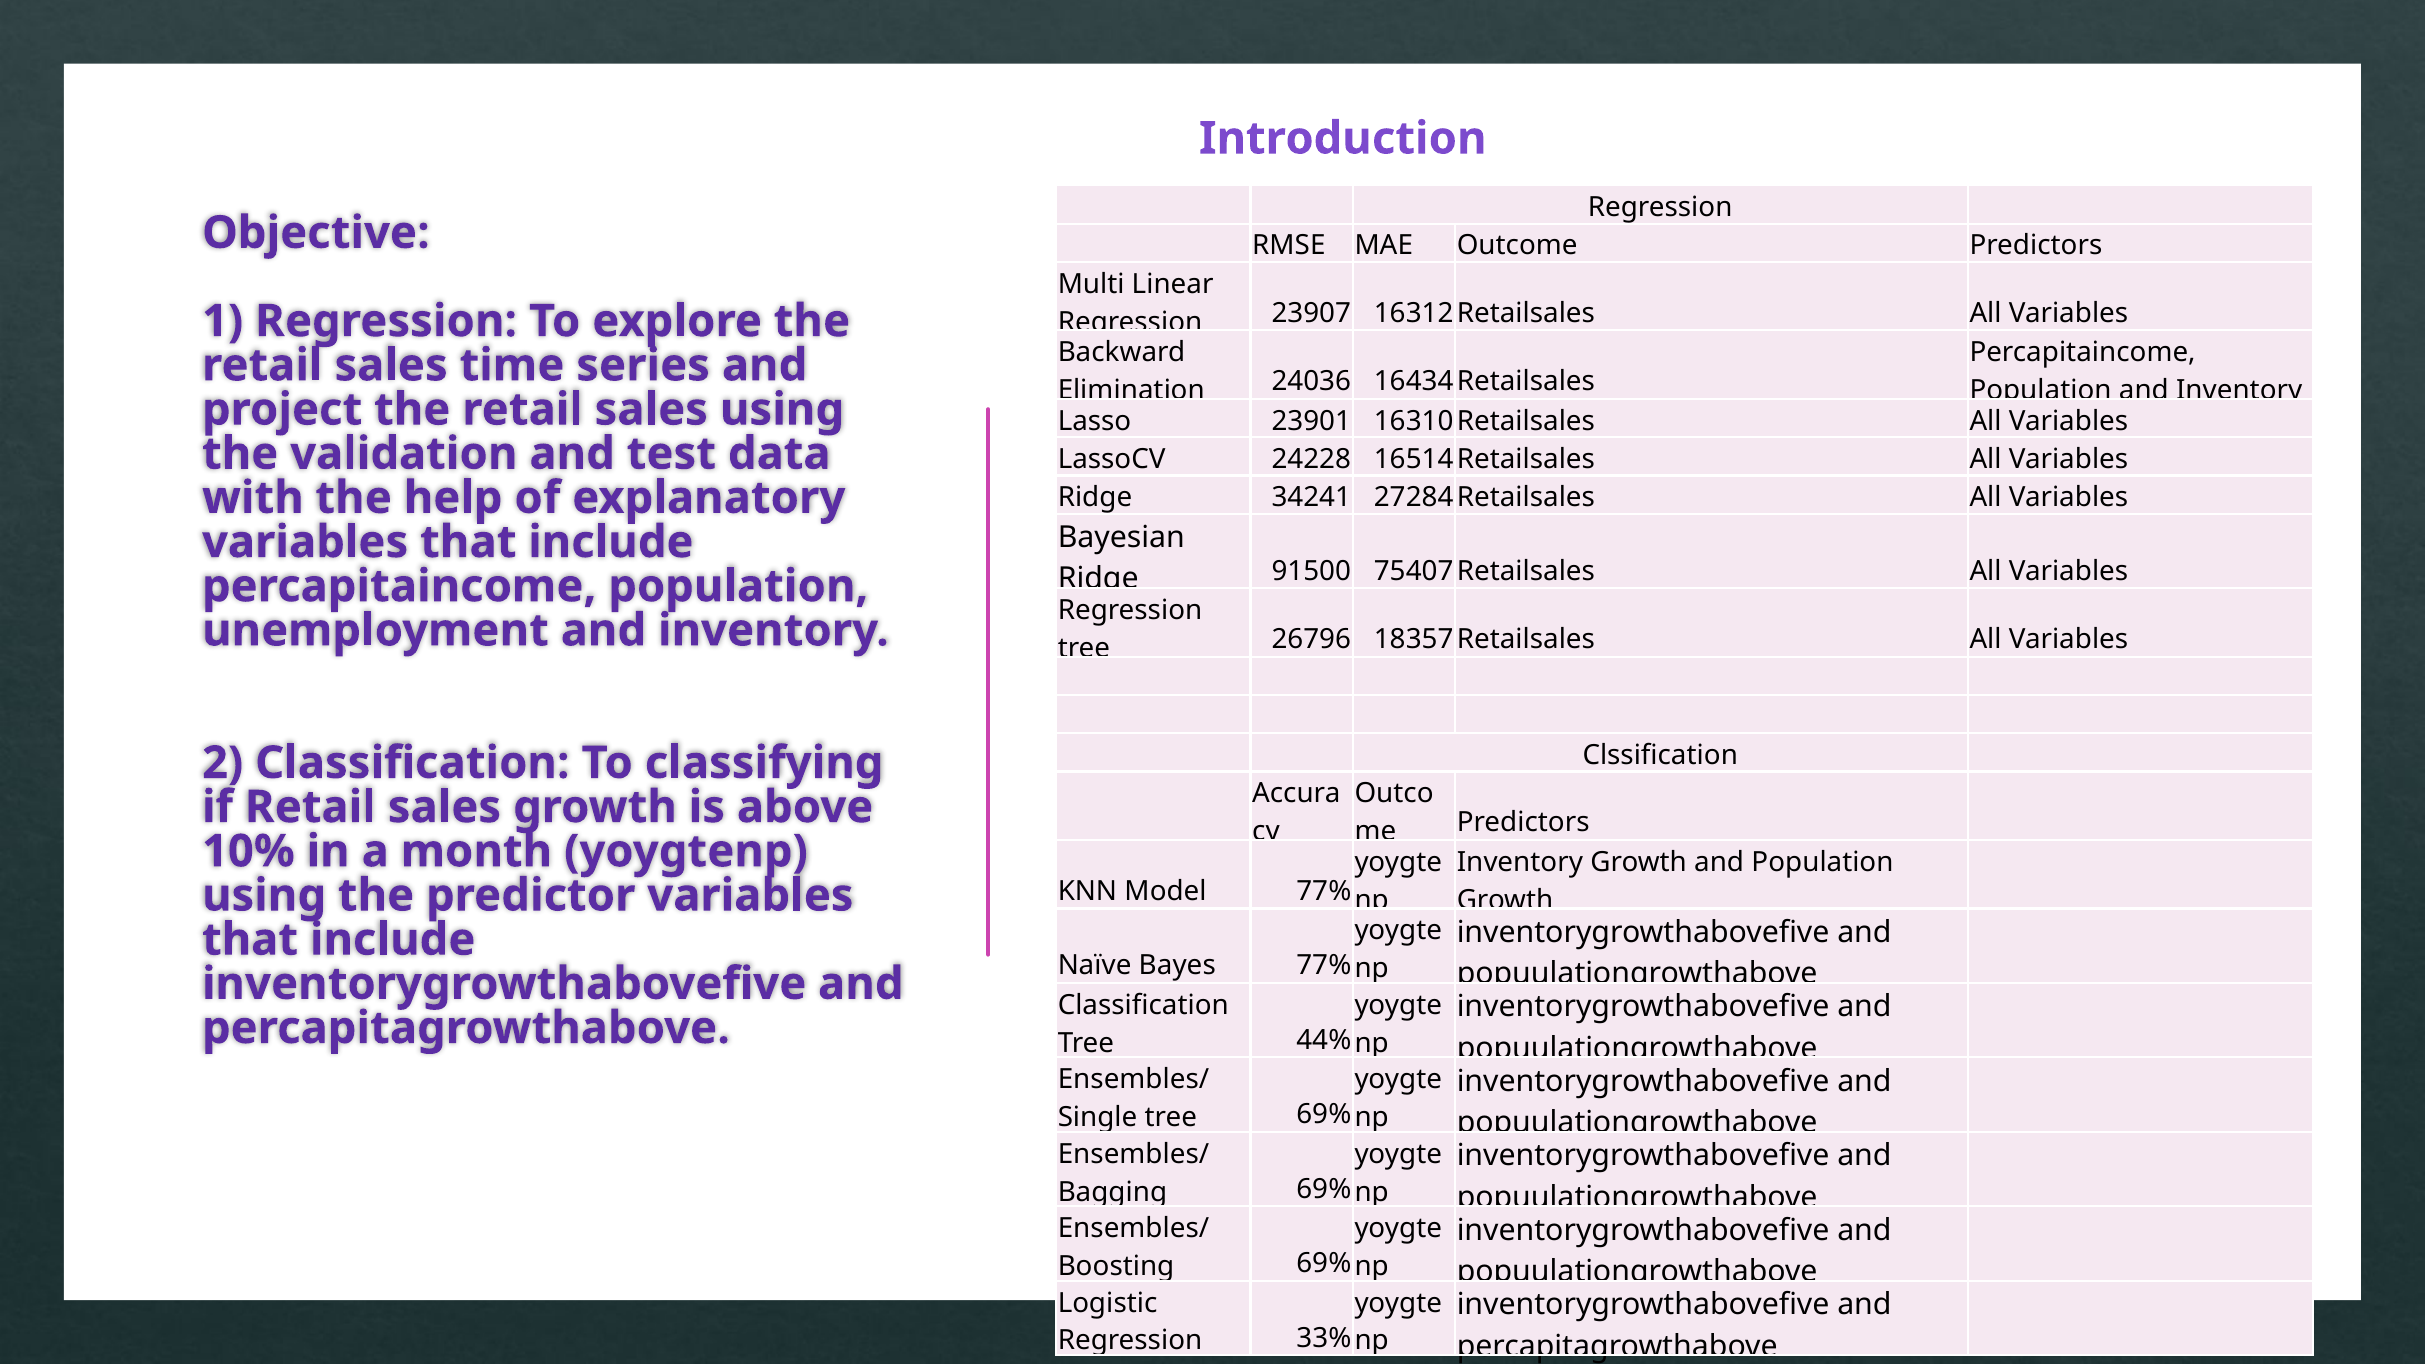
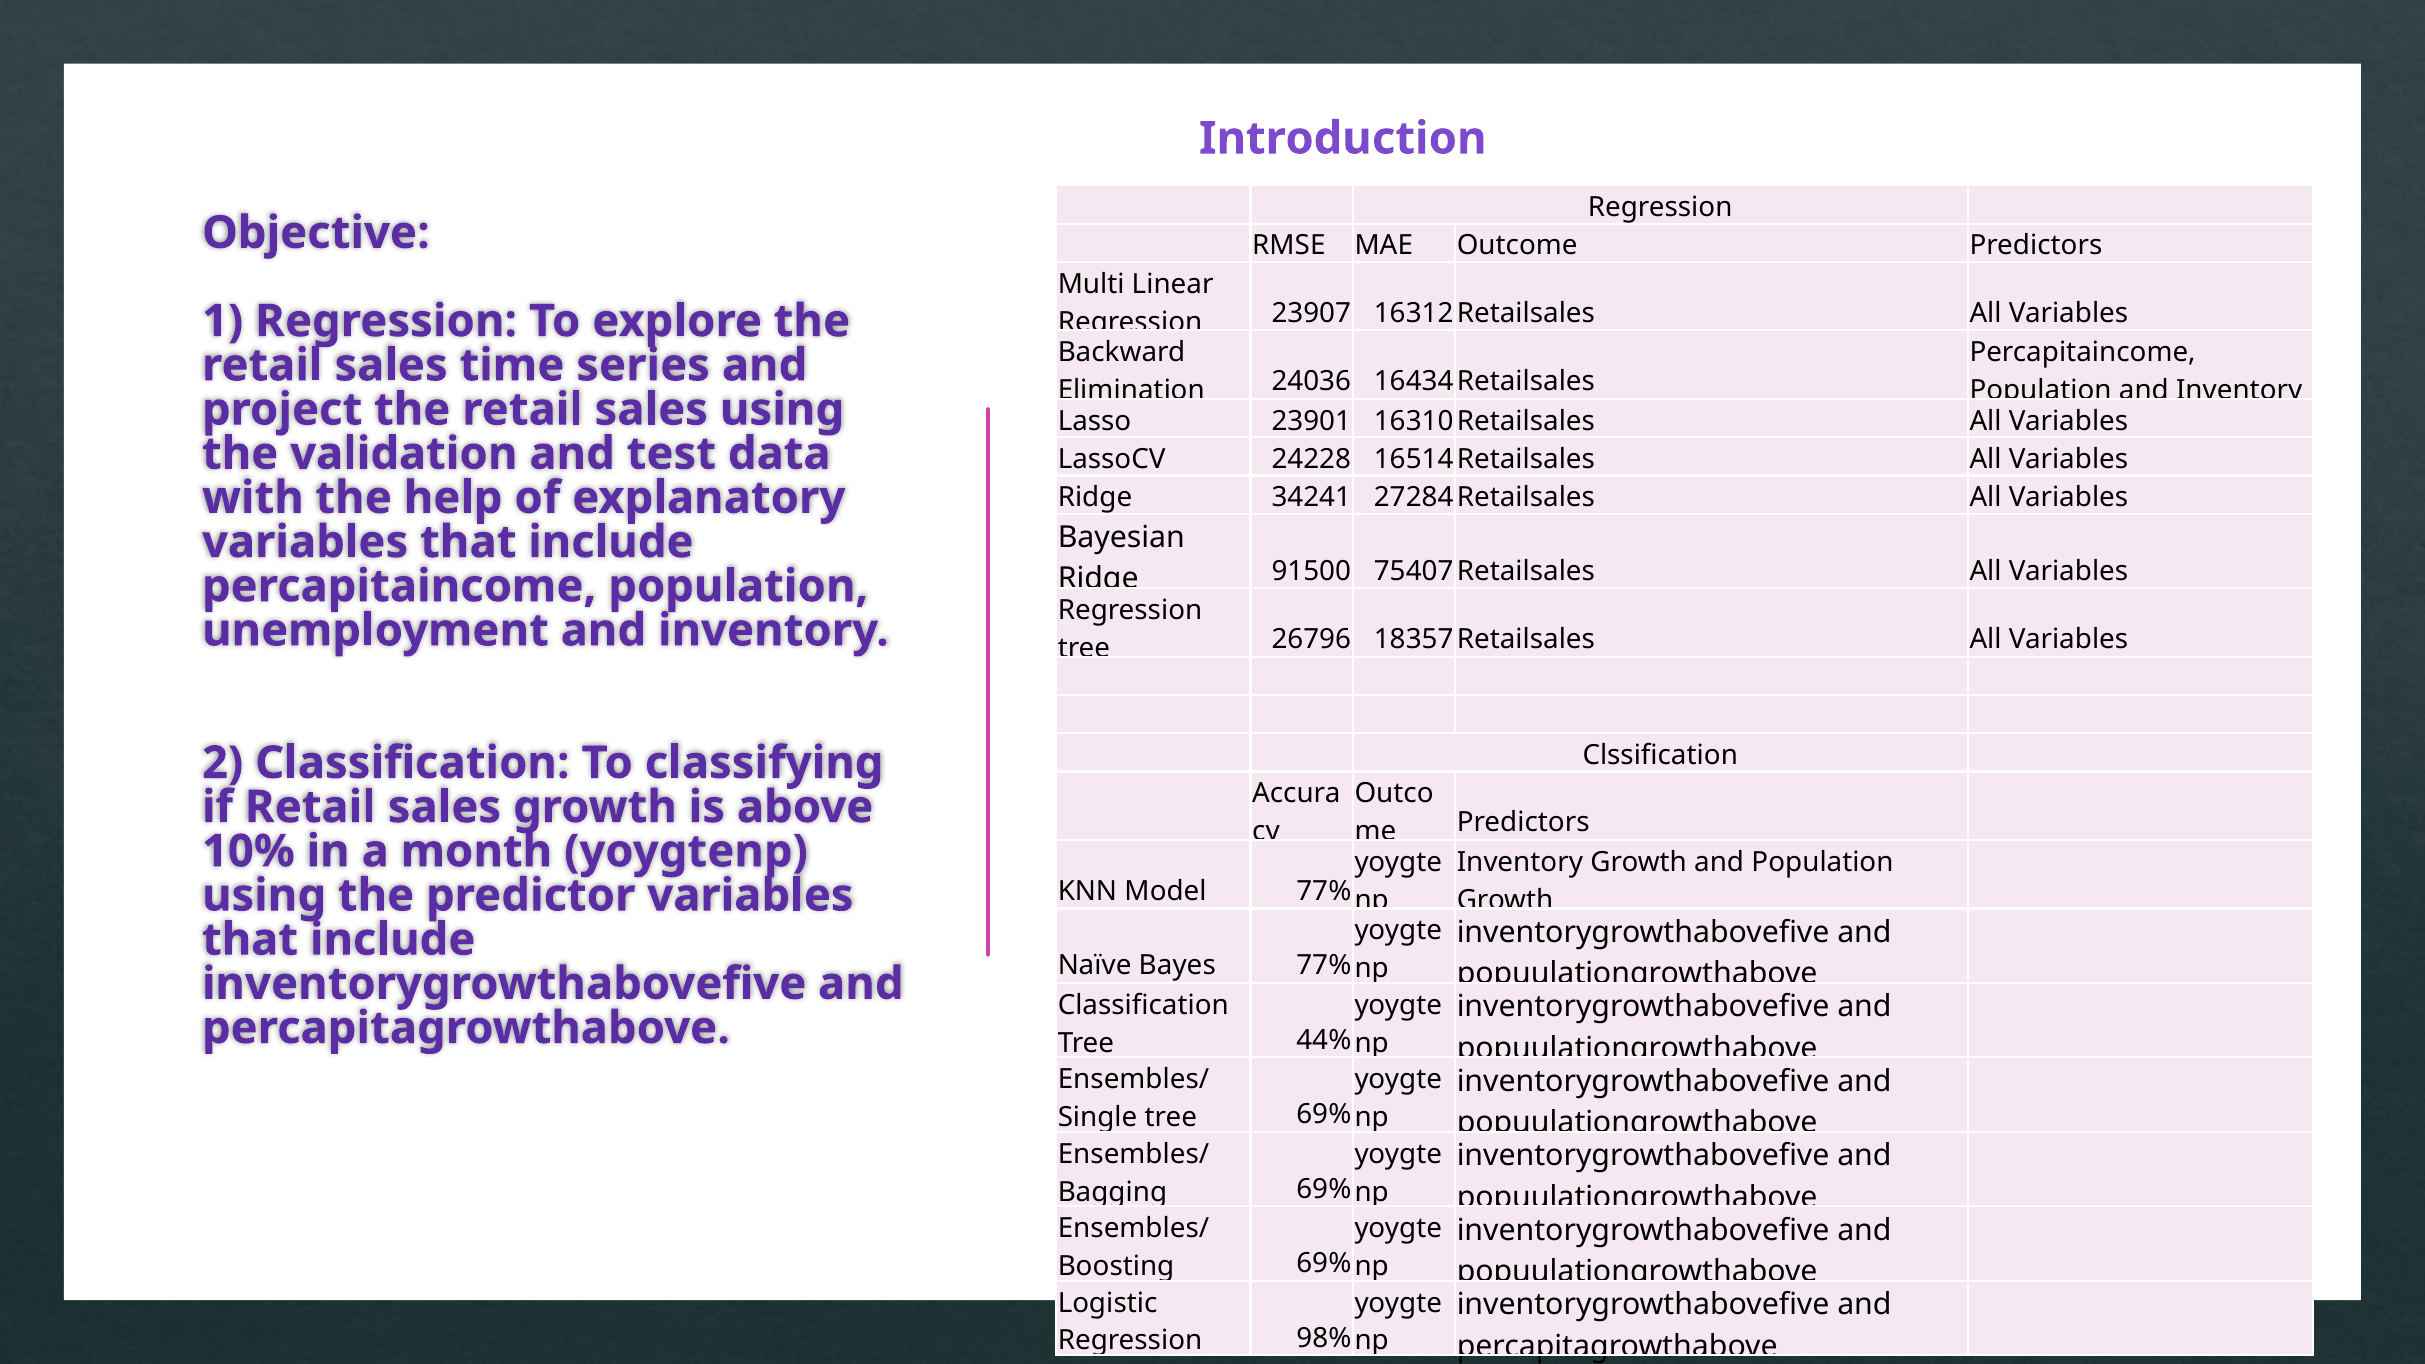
33%: 33% -> 98% (1324, 1338)
